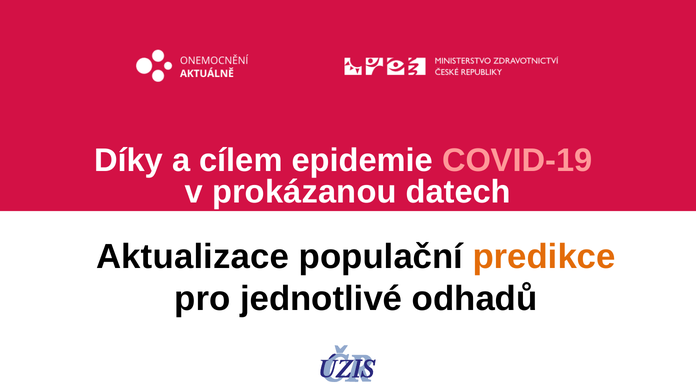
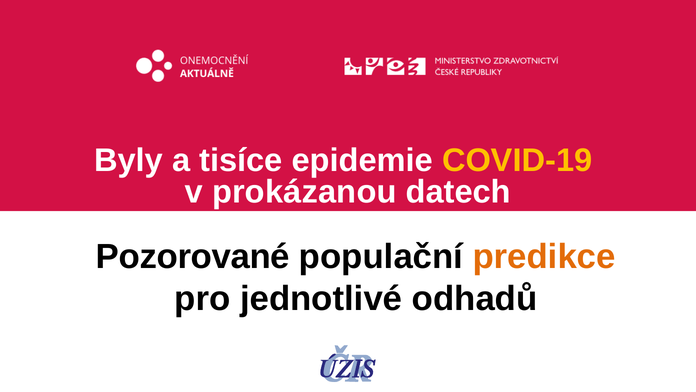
Díky: Díky -> Byly (129, 160)
cílem: cílem -> tisíce (241, 160)
COVID-19 colour: pink -> yellow (517, 160)
Aktualizace: Aktualizace -> Pozorované (193, 257)
